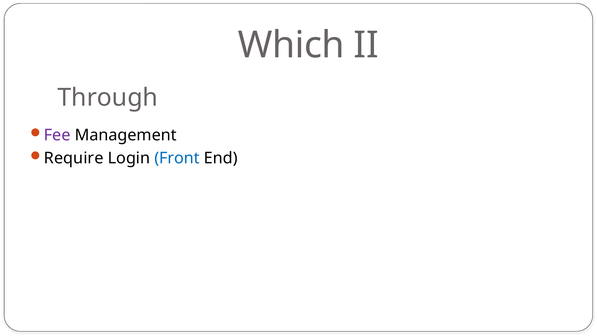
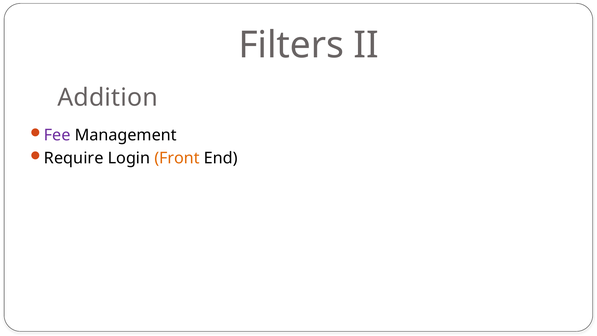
Which: Which -> Filters (291, 45)
Through: Through -> Addition (108, 98)
Front colour: blue -> orange (177, 158)
